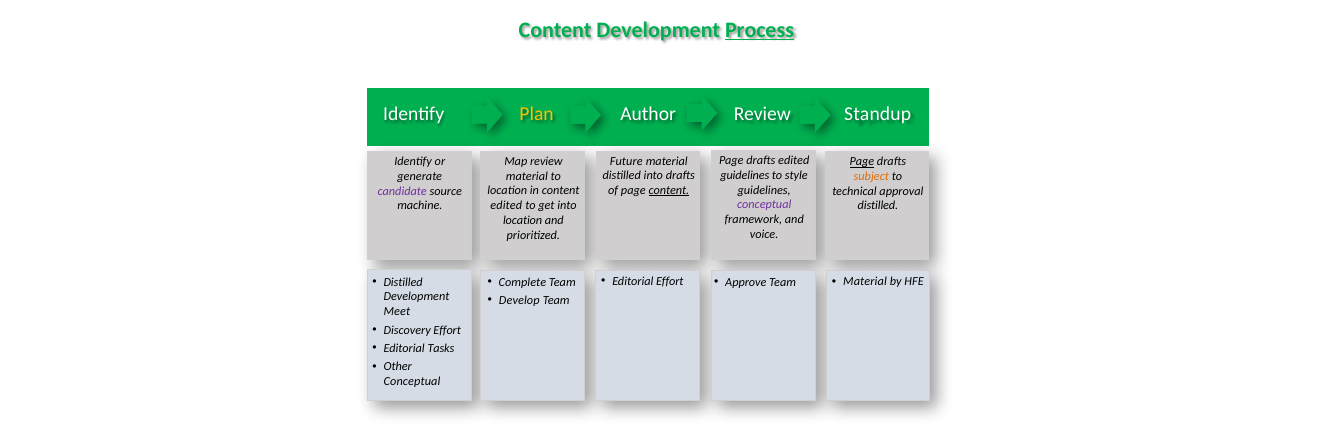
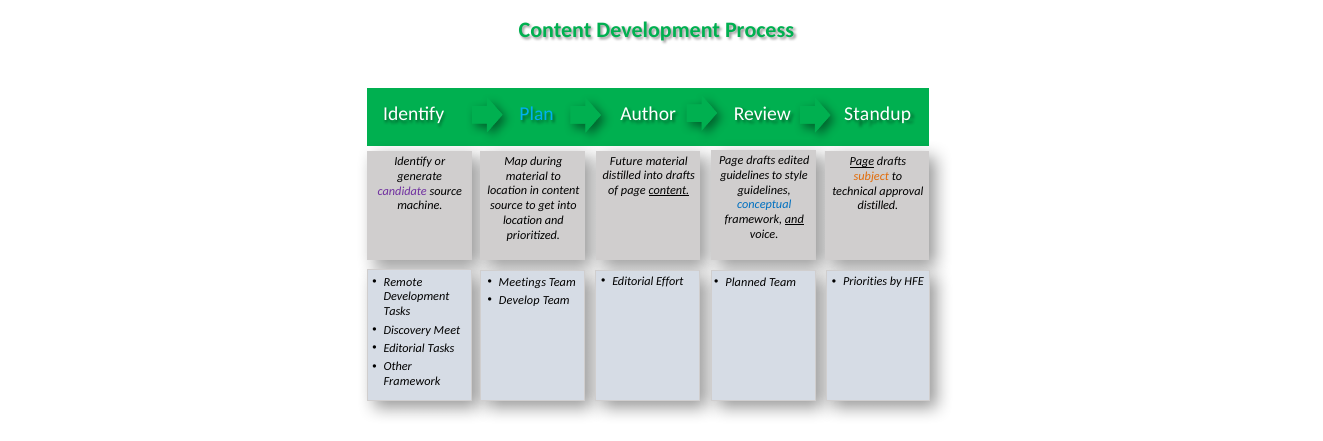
Process underline: present -> none (760, 30)
Plan colour: yellow -> light blue (537, 114)
Map review: review -> during (546, 161)
conceptual colour: purple -> blue (764, 205)
edited: edited -> source (506, 206)
and underline: none -> present (794, 220)
Material: Material -> Priorities (865, 282)
Complete: Complete -> Meetings (522, 282)
Distilled: Distilled -> Remote (403, 282)
Approve: Approve -> Planned (746, 282)
Meet: Meet -> Tasks (397, 312)
Discovery Effort: Effort -> Meet (447, 330)
Conceptual: Conceptual -> Framework (412, 381)
